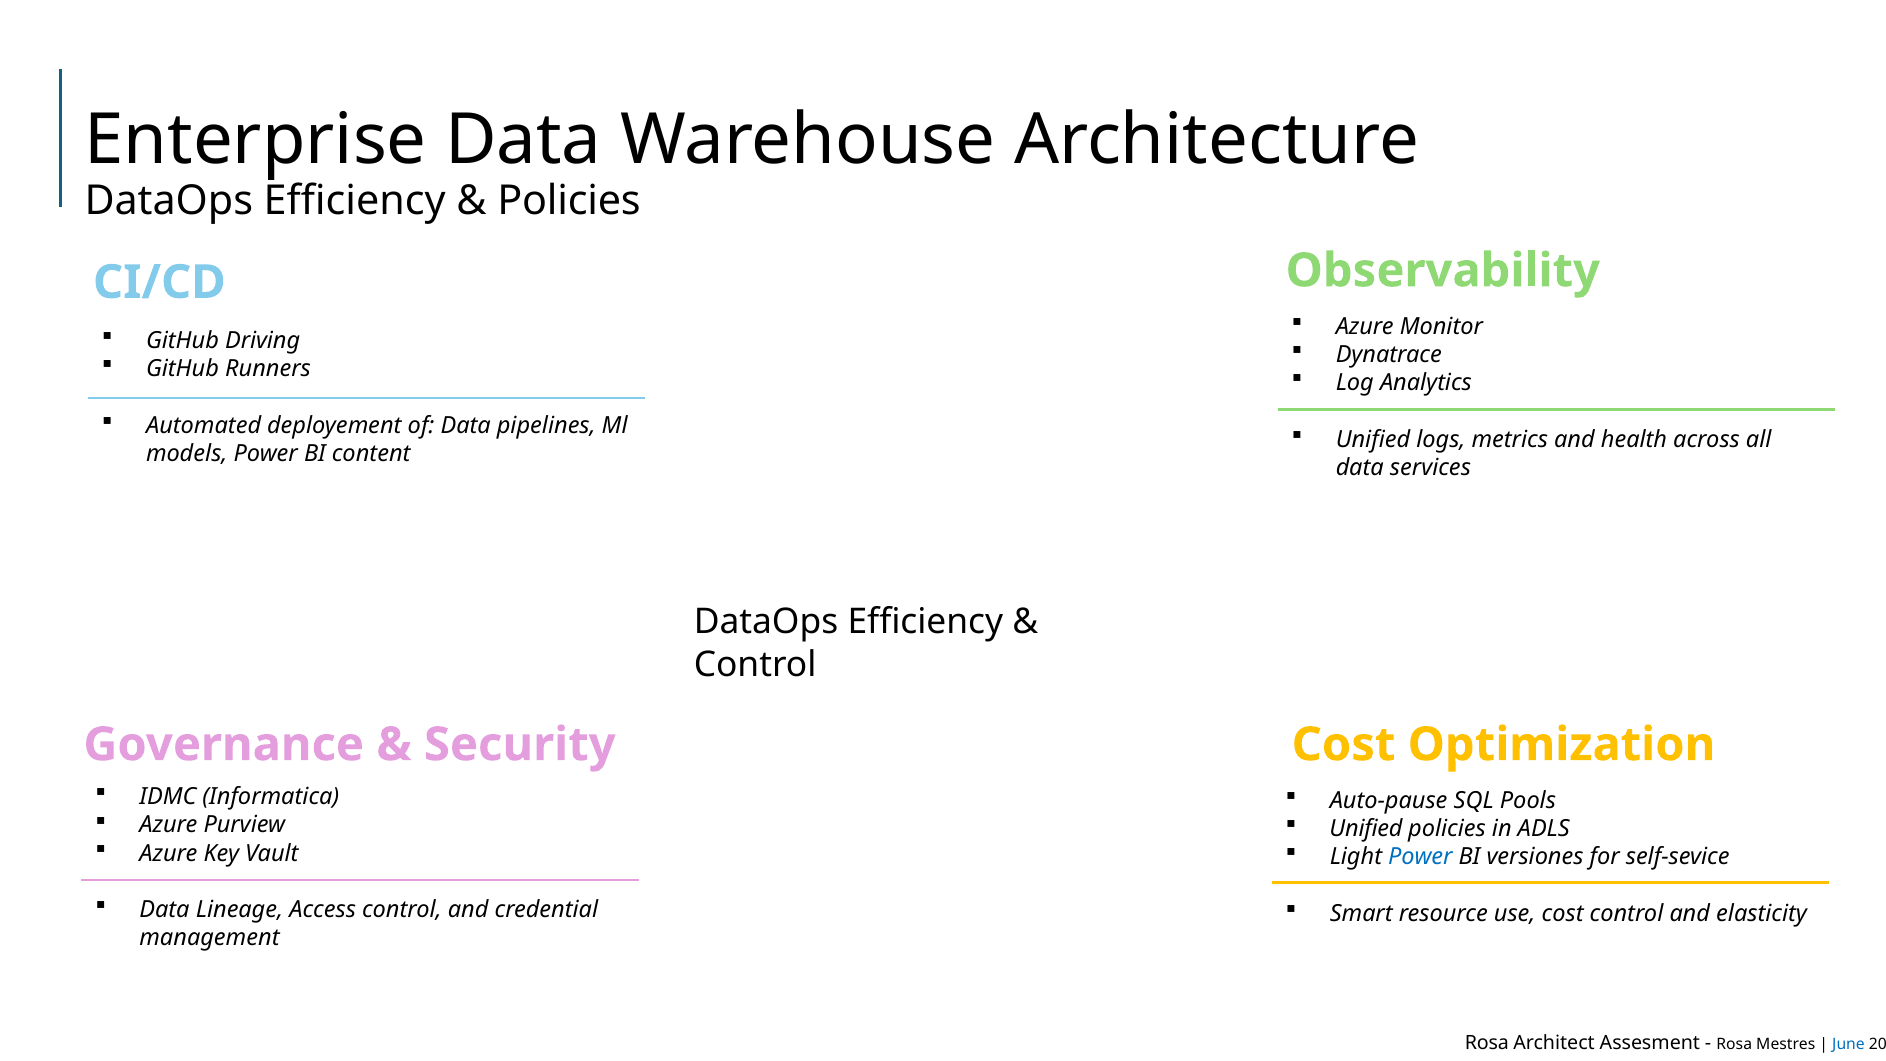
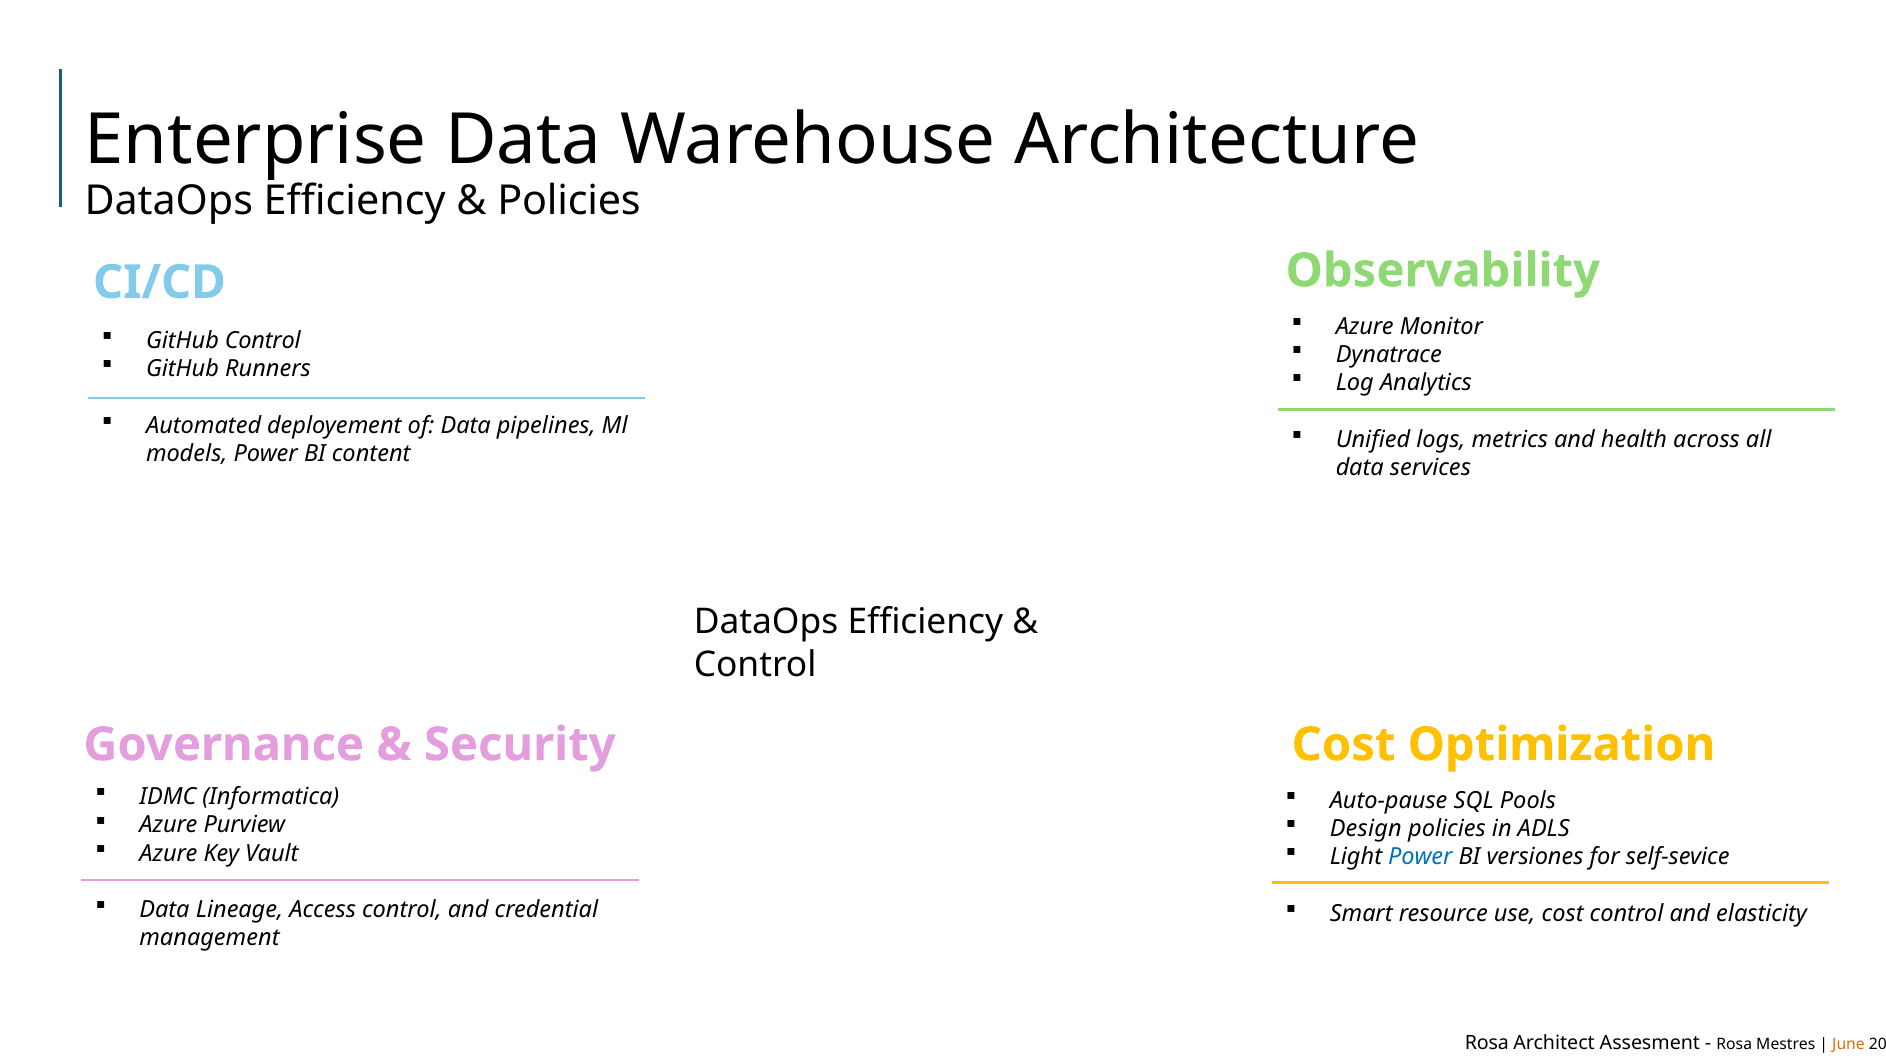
GitHub Driving: Driving -> Control (263, 341)
Unified: Unified -> Design (1366, 828)
June colour: blue -> orange (1848, 1044)
